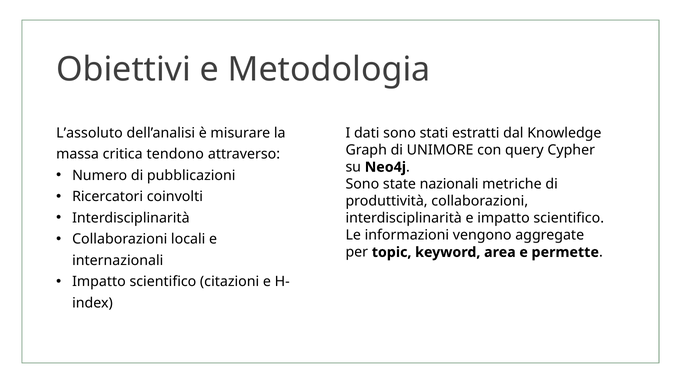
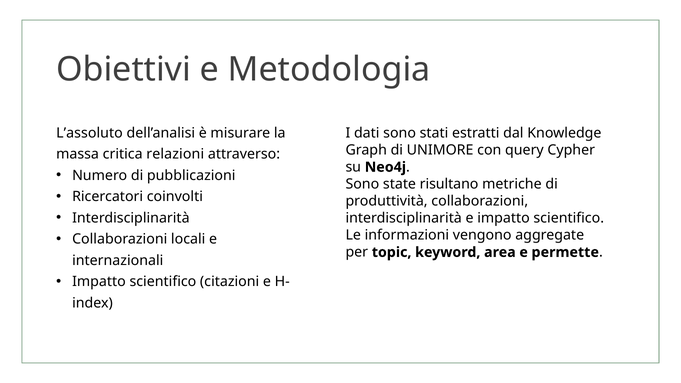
tendono: tendono -> relazioni (175, 154)
nazionali: nazionali -> risultano (449, 184)
